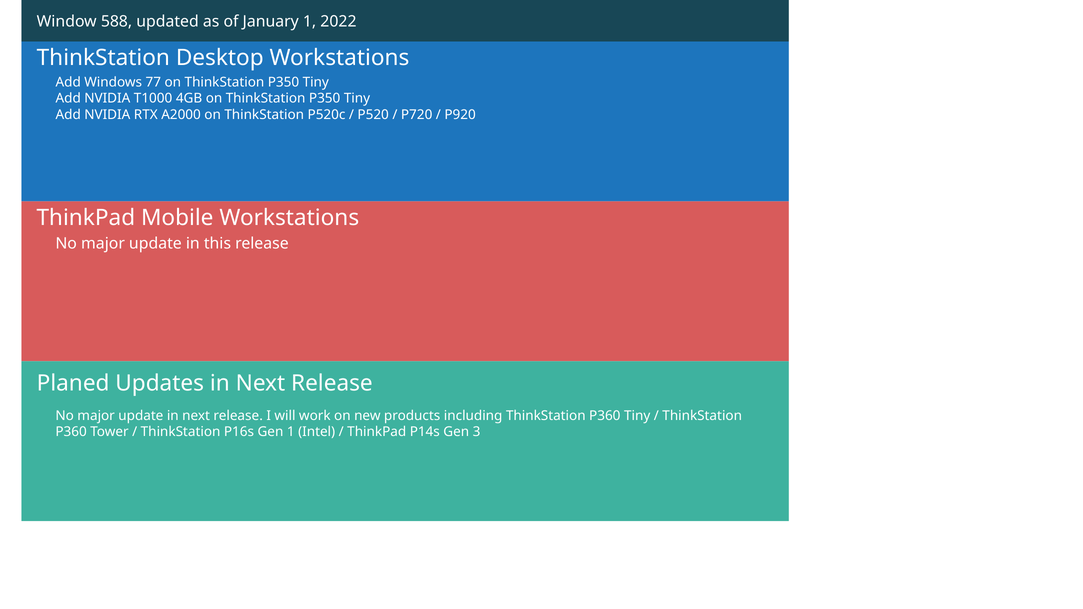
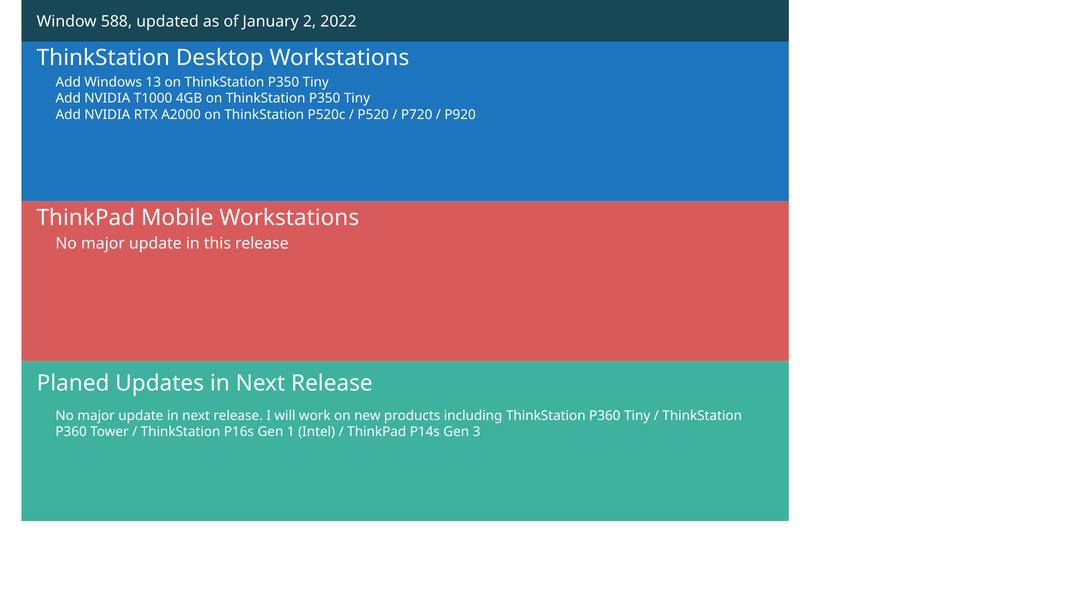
January 1: 1 -> 2 (310, 22)
77: 77 -> 13 (153, 82)
